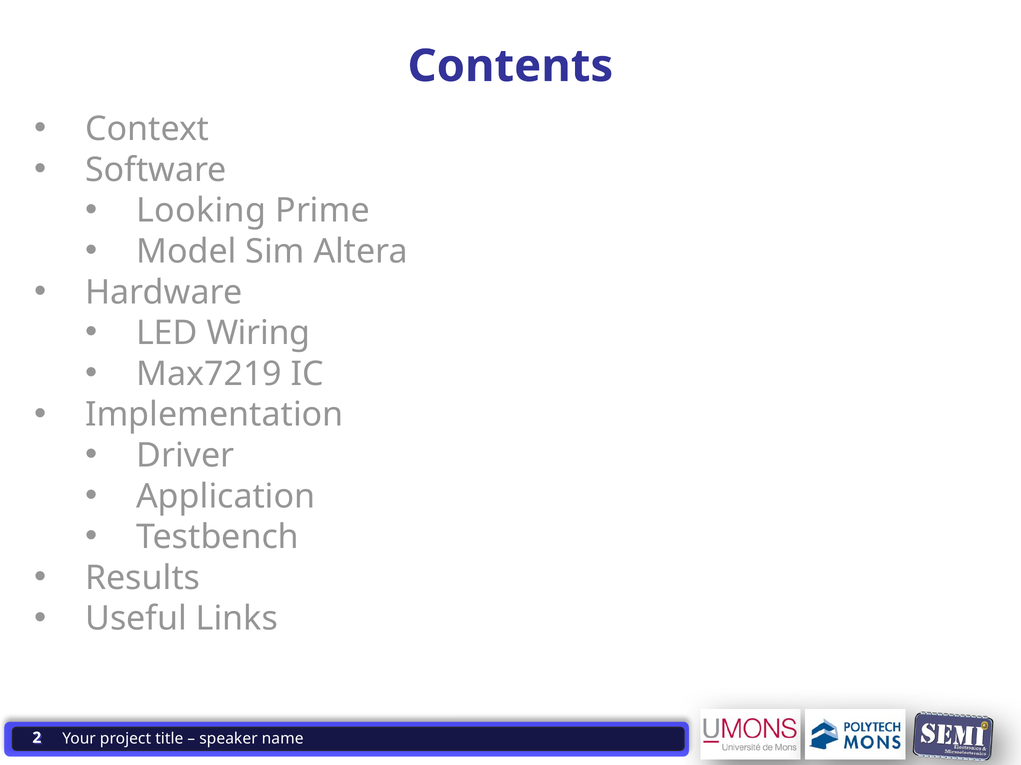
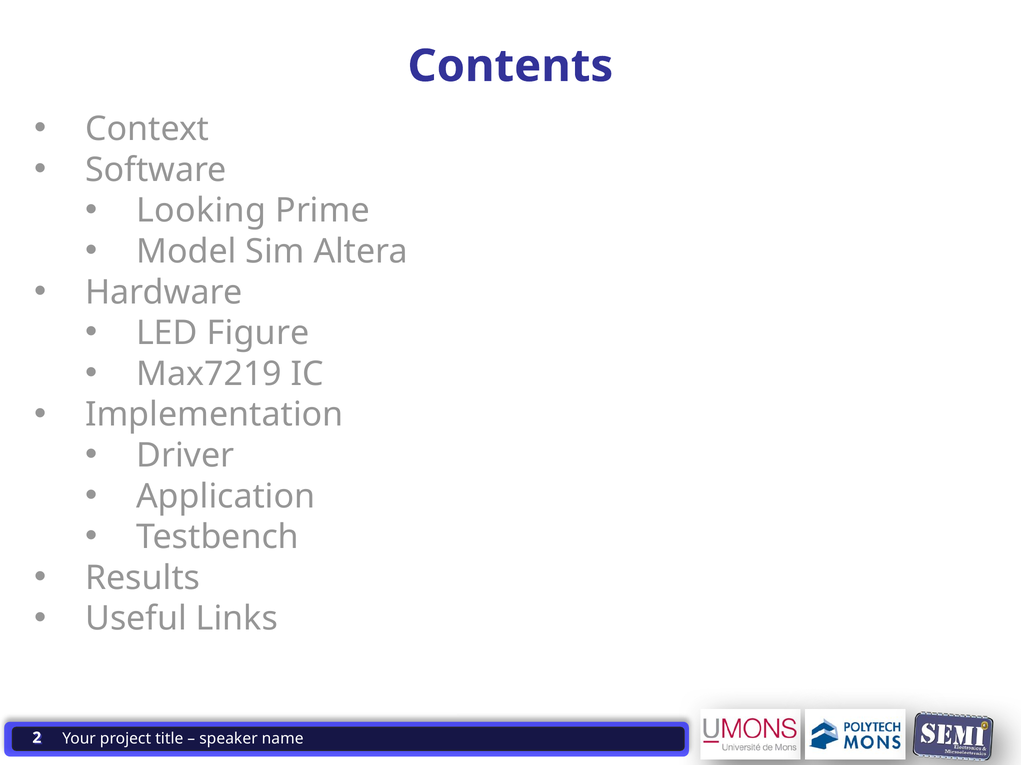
Wiring: Wiring -> Figure (258, 333)
